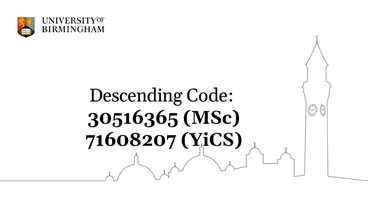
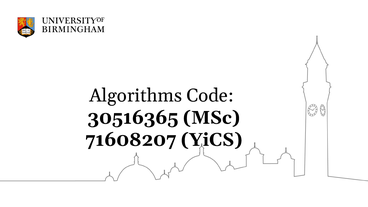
Descending: Descending -> Algorithms (136, 96)
